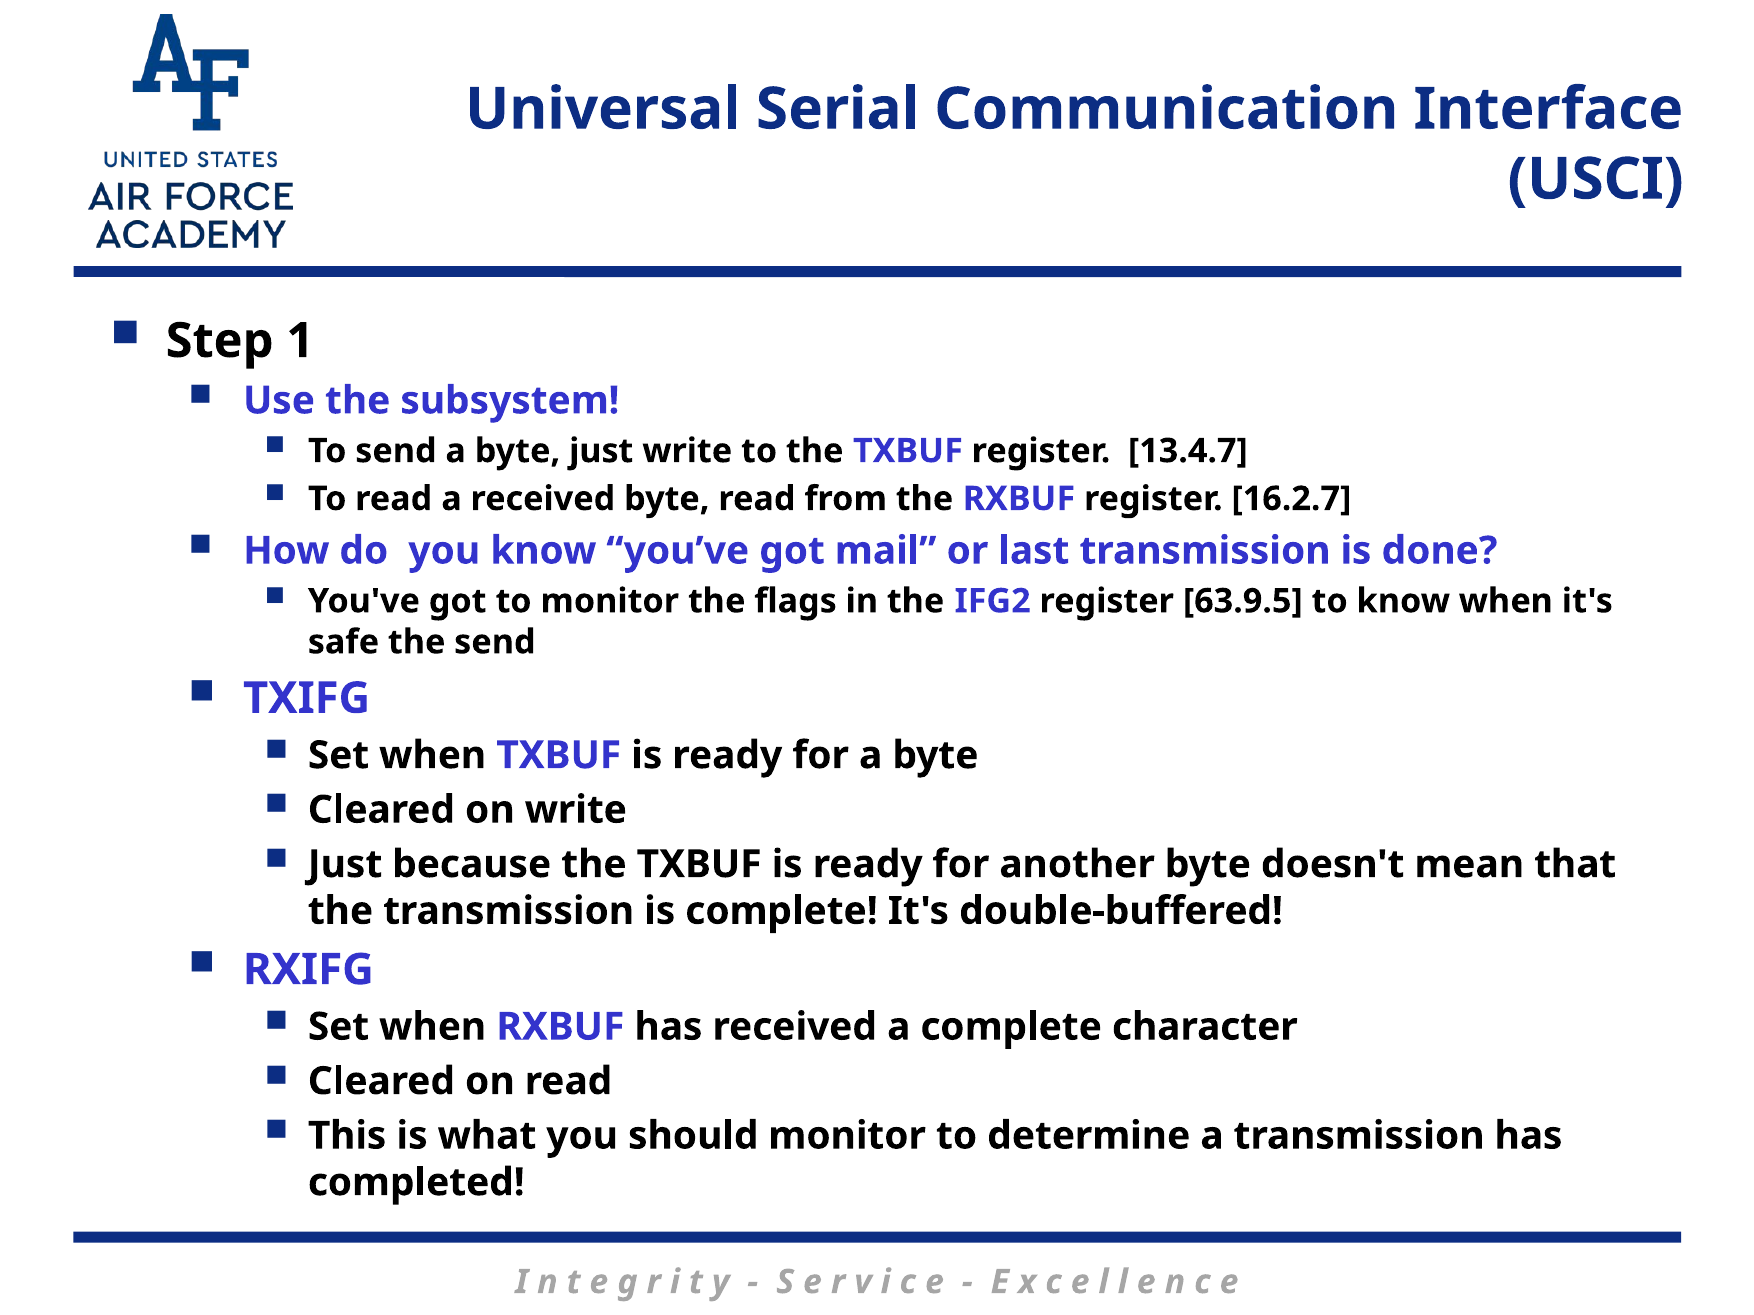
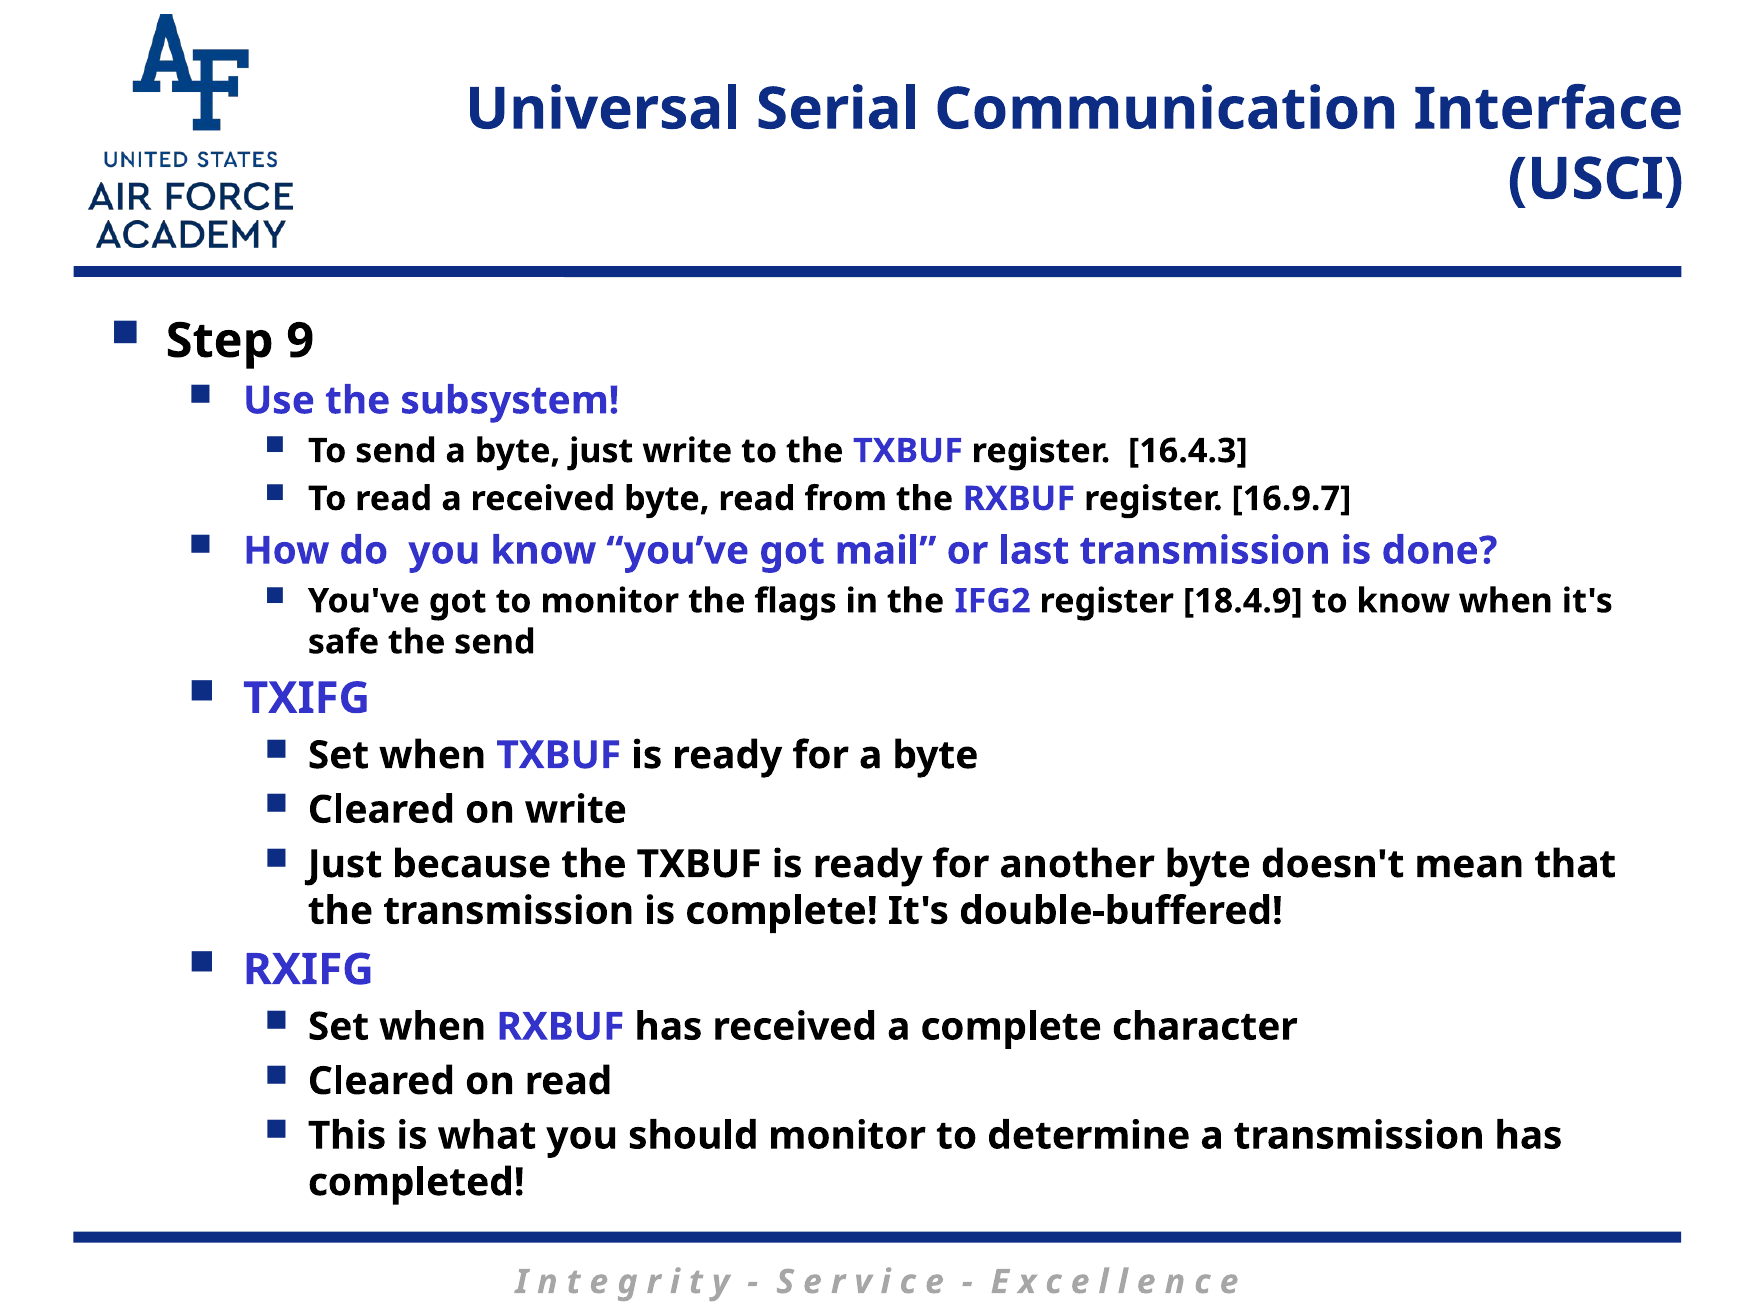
1: 1 -> 9 (300, 341)
13.4.7: 13.4.7 -> 16.4.3 (1188, 451)
16.2.7: 16.2.7 -> 16.9.7 (1291, 499)
63.9.5: 63.9.5 -> 18.4.9 (1243, 601)
